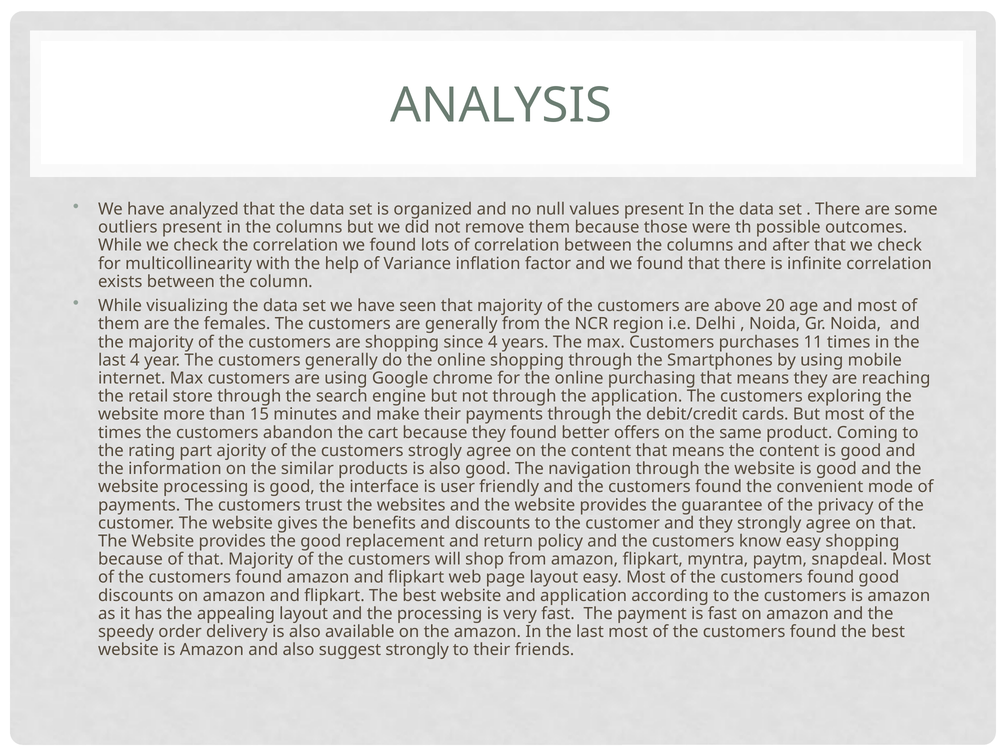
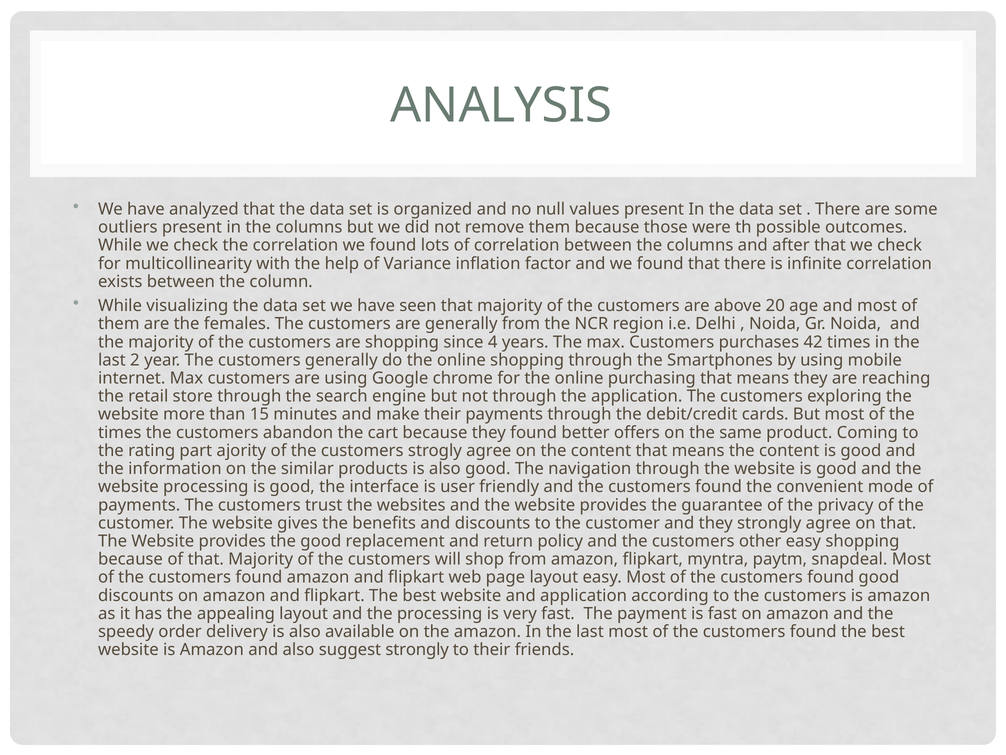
11: 11 -> 42 (813, 342)
last 4: 4 -> 2 (135, 360)
know: know -> other (760, 541)
